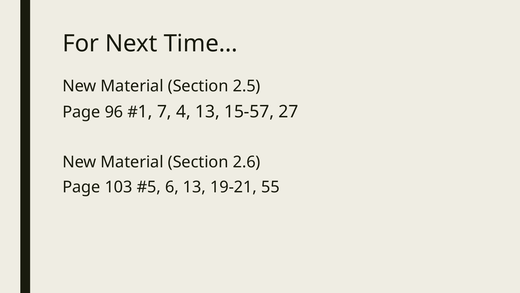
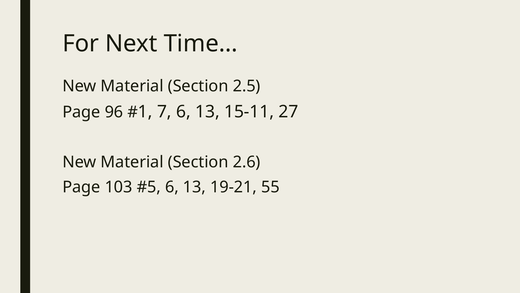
7 4: 4 -> 6 (183, 112)
15-57: 15-57 -> 15-11 (249, 112)
